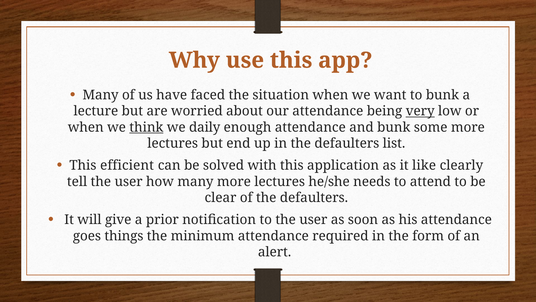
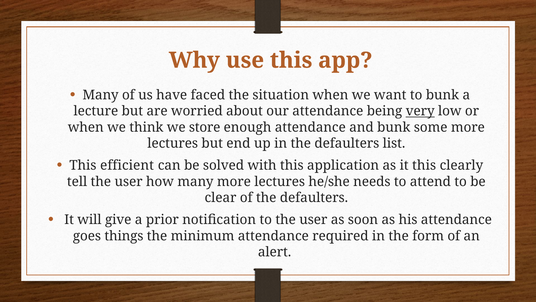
think underline: present -> none (146, 127)
daily: daily -> store (205, 127)
it like: like -> this (424, 165)
